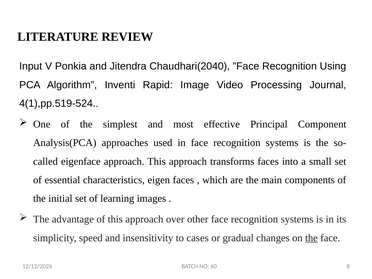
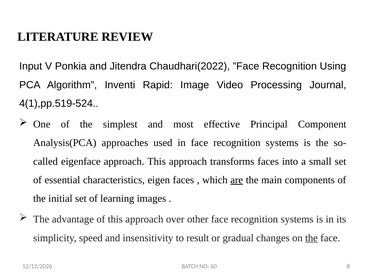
Chaudhari(2040: Chaudhari(2040 -> Chaudhari(2022 (190, 66)
are underline: none -> present (237, 180)
cases: cases -> result (198, 238)
